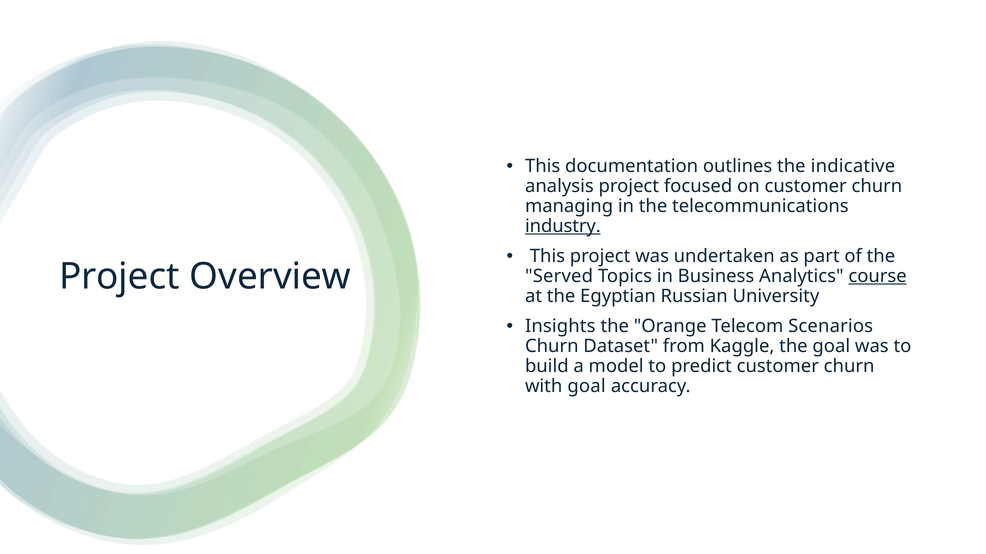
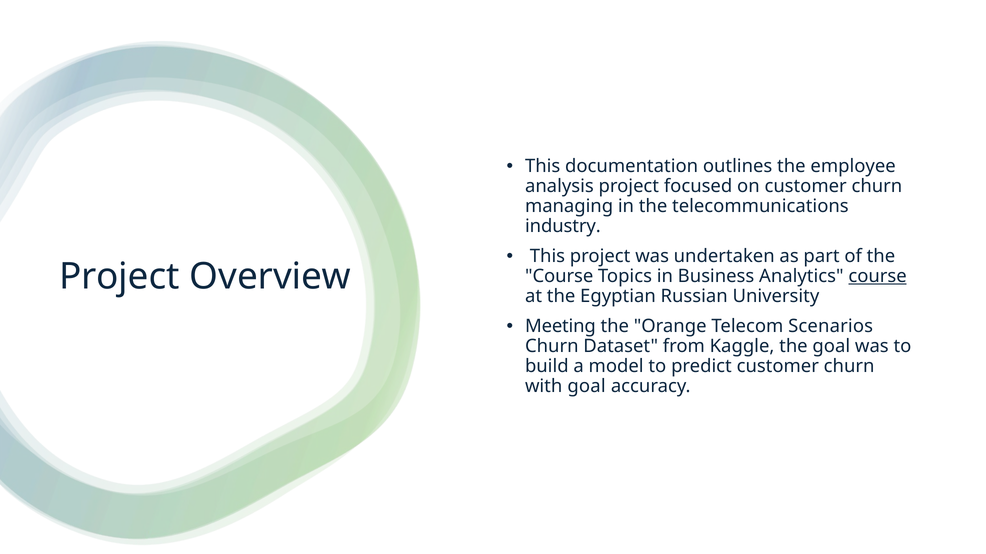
indicative: indicative -> employee (853, 166)
industry underline: present -> none (563, 226)
Served: Served -> Course (559, 276)
Insights: Insights -> Meeting (560, 327)
